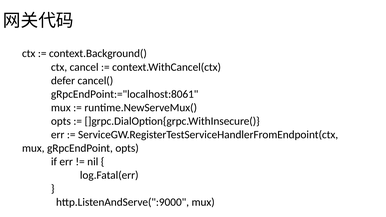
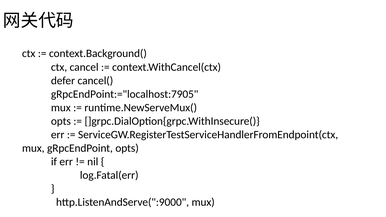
gRpcEndPoint:="localhost:8061: gRpcEndPoint:="localhost:8061 -> gRpcEndPoint:="localhost:7905 (125, 94)
